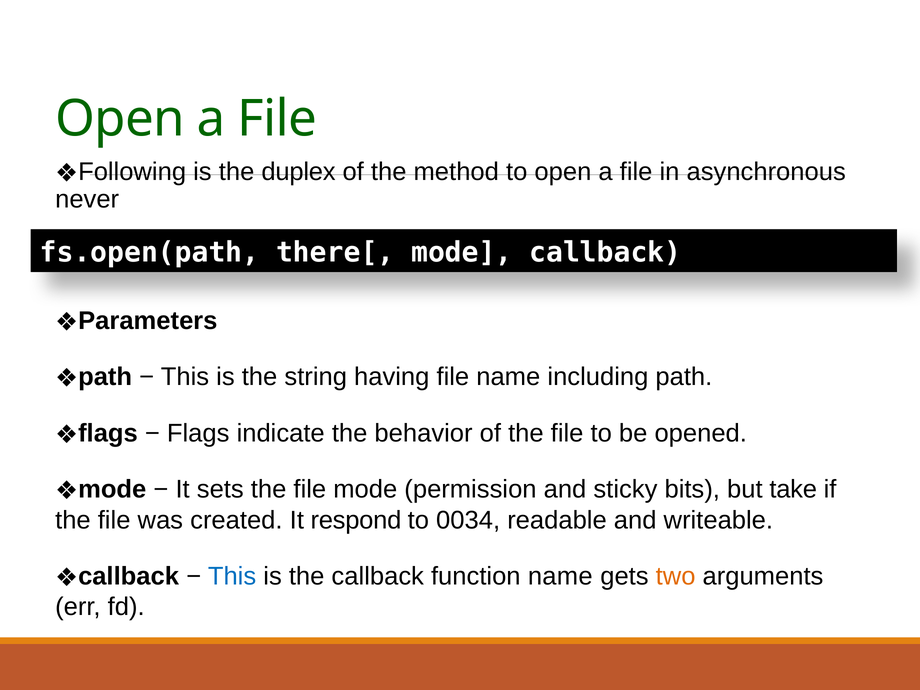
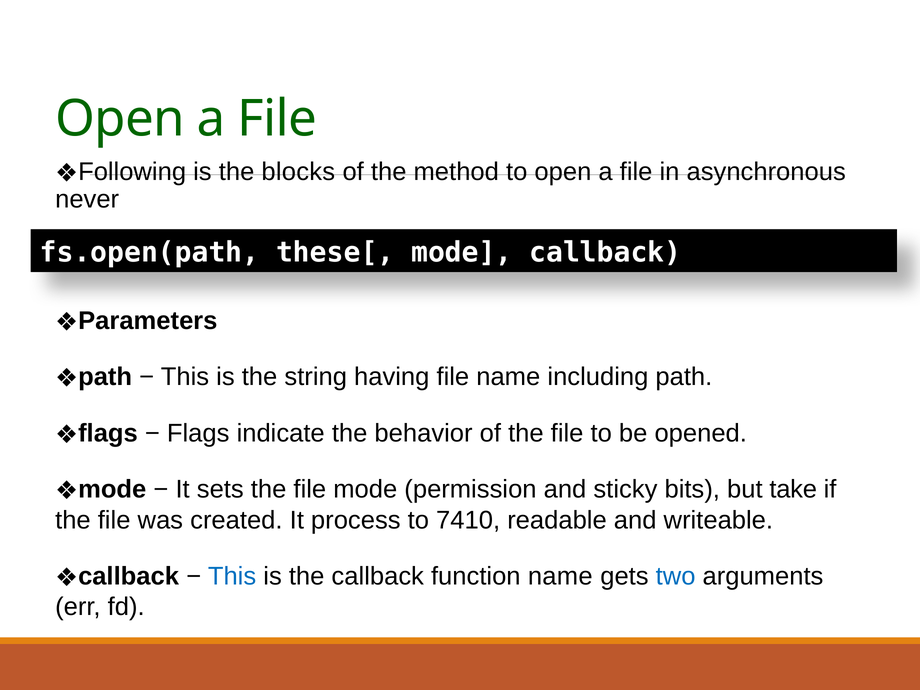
duplex: duplex -> blocks (298, 172)
there[: there[ -> these[ (335, 253)
respond: respond -> process (356, 520)
0034: 0034 -> 7410 (468, 520)
two colour: orange -> blue (676, 576)
